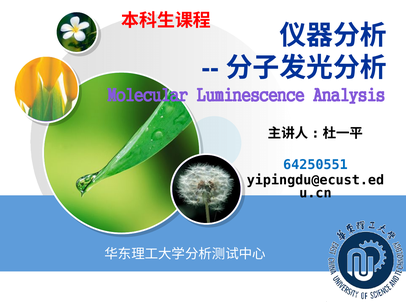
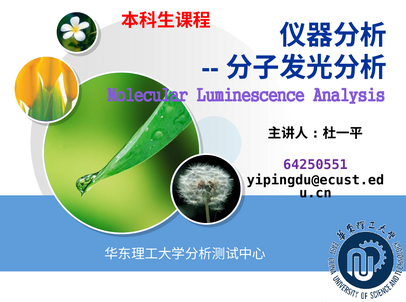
64250551 colour: blue -> purple (315, 165)
